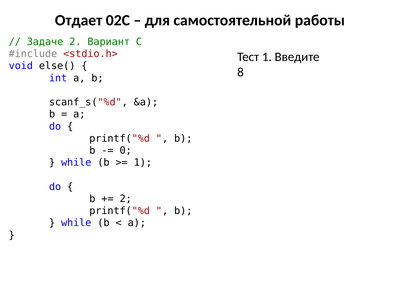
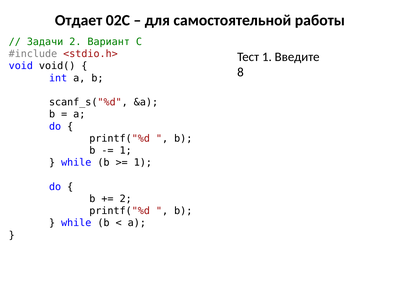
Задаче: Задаче -> Задачи (45, 42)
else(: else( -> void( (57, 66)
0: 0 -> 1 (126, 151)
